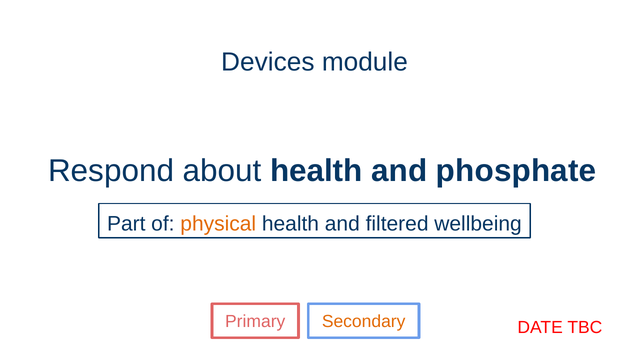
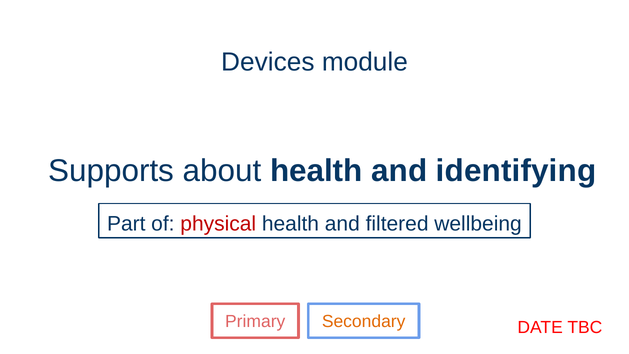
Respond: Respond -> Supports (111, 171)
phosphate: phosphate -> identifying (516, 171)
physical colour: orange -> red (218, 224)
